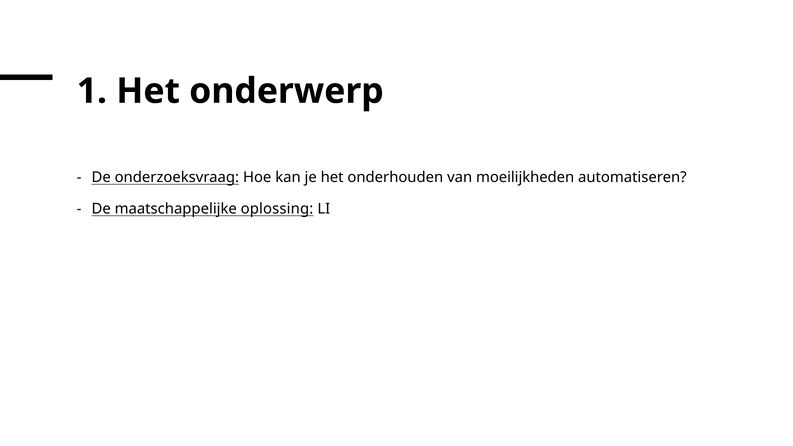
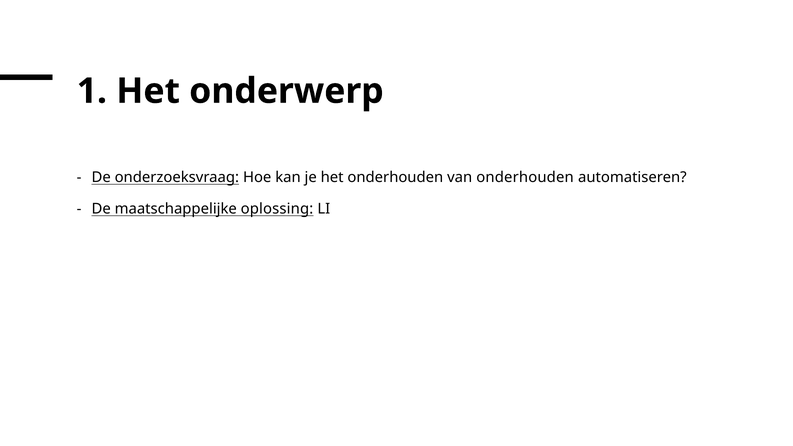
van moeilijkheden: moeilijkheden -> onderhouden (525, 177)
